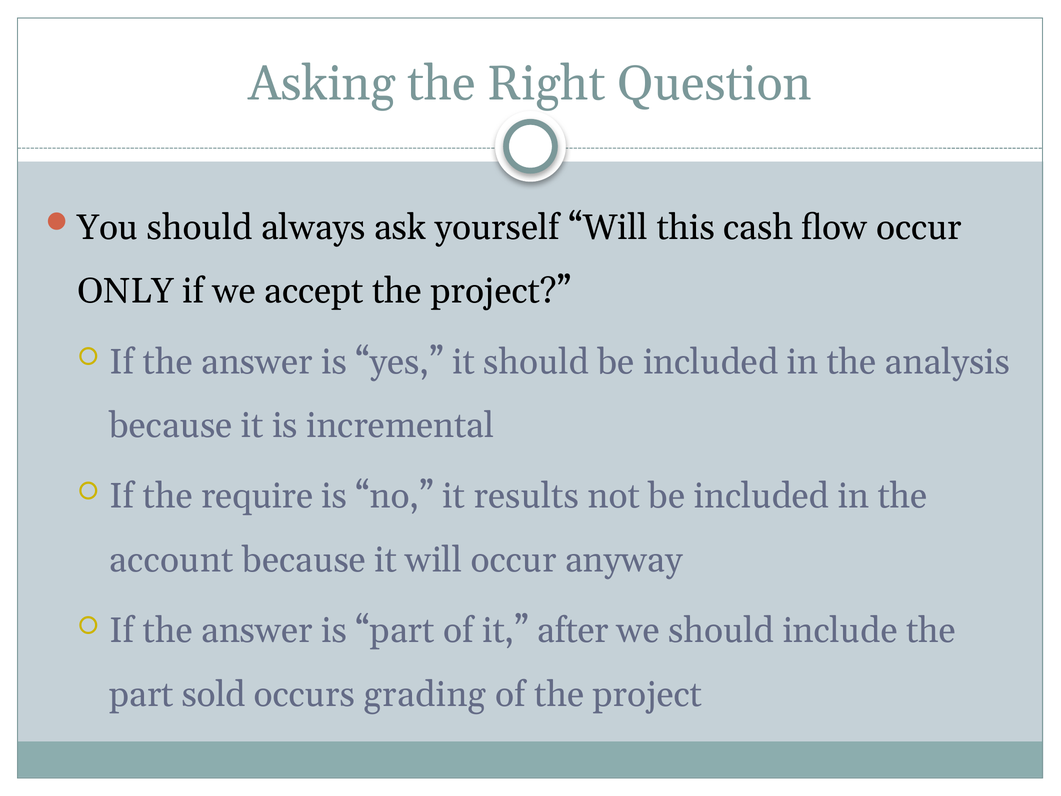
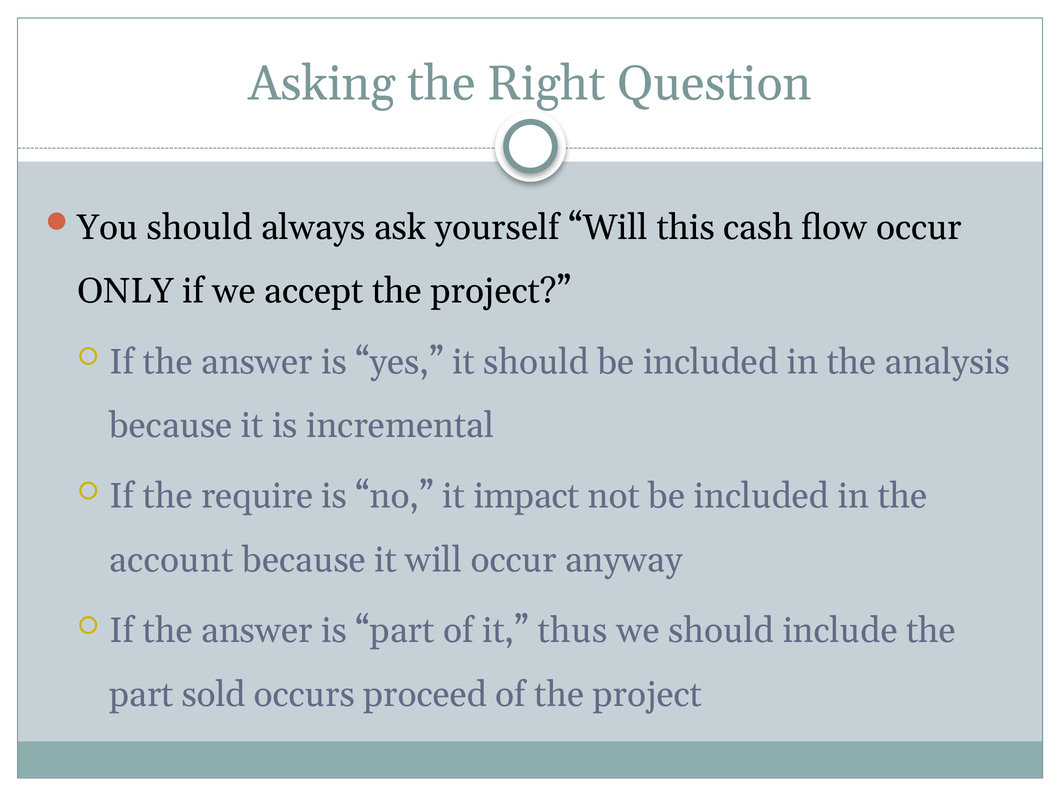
results: results -> impact (527, 496)
after: after -> thus (573, 630)
grading: grading -> proceed (425, 694)
